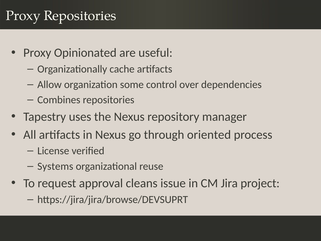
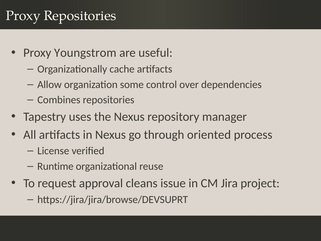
Opinionated: Opinionated -> Youngstrom (85, 53)
Systems: Systems -> Runtime (55, 166)
